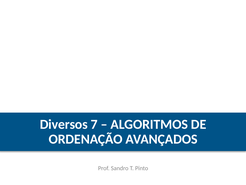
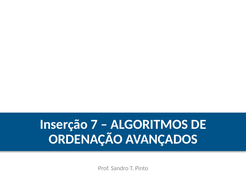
Diversos: Diversos -> Inserção (64, 124)
